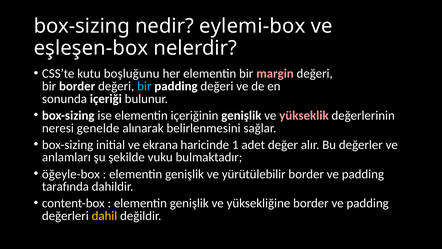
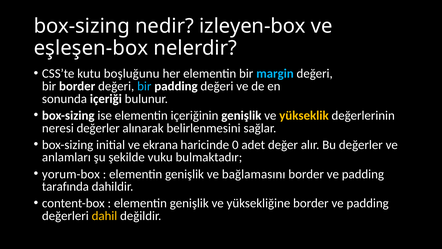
eylemi-box: eylemi-box -> izleyen-box (252, 26)
margin colour: pink -> light blue (275, 74)
yükseklik colour: pink -> yellow (304, 115)
neresi genelde: genelde -> değerler (98, 128)
1: 1 -> 0 (235, 145)
öğeyle-box: öğeyle-box -> yorum-box (71, 174)
yürütülebilir: yürütülebilir -> bağlamasını (254, 174)
